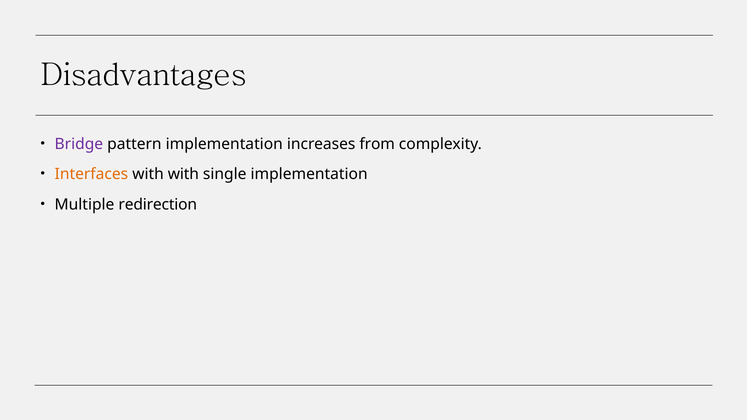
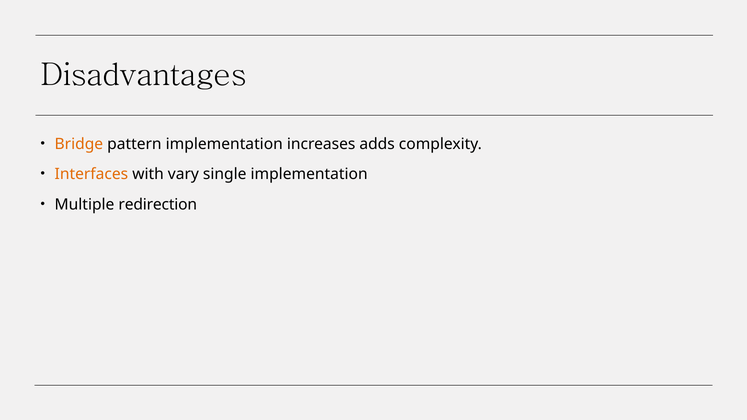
Bridge colour: purple -> orange (79, 144)
from: from -> adds (377, 144)
with with: with -> vary (183, 174)
